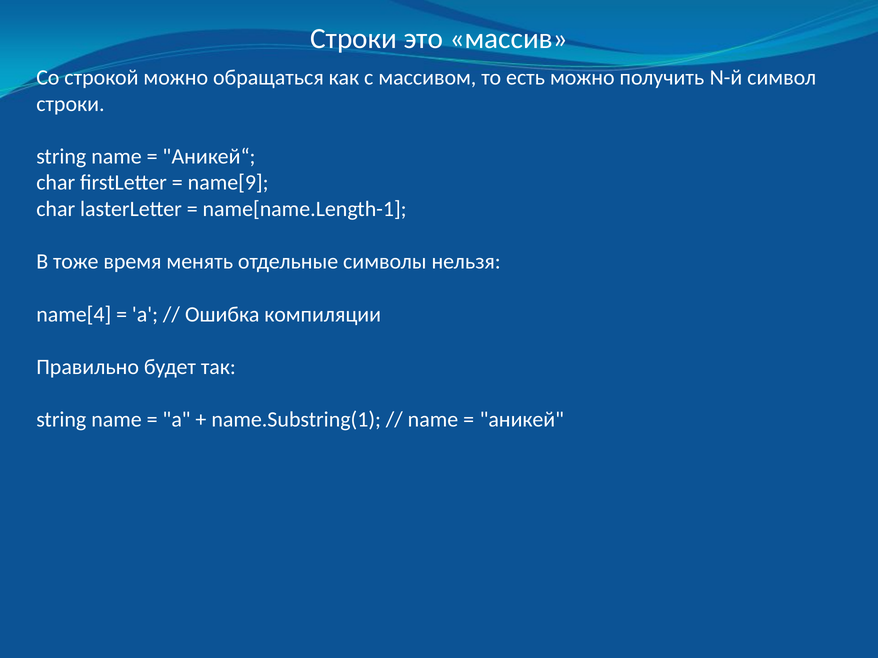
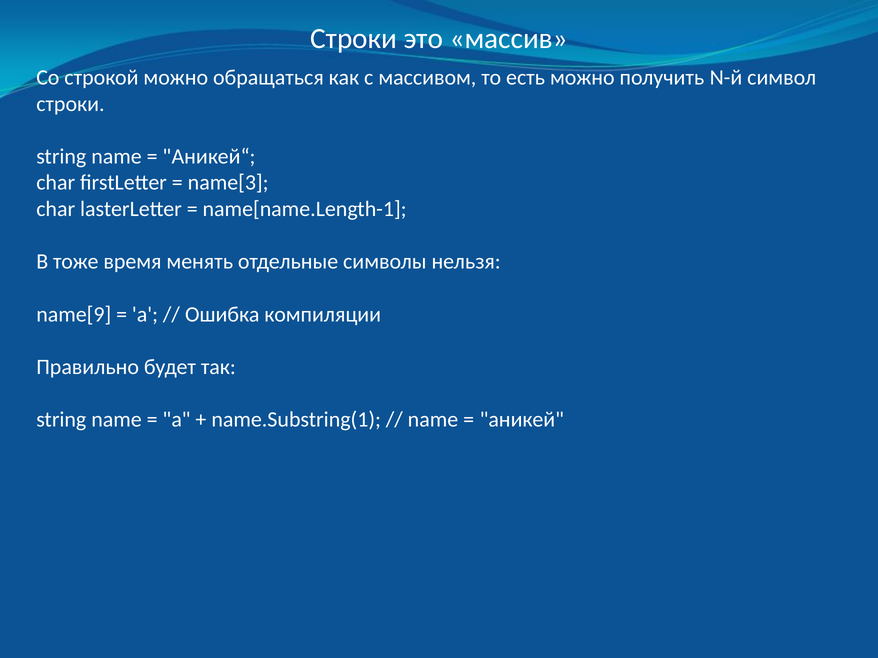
name[9: name[9 -> name[3 (228, 183)
name[4: name[4 -> name[9 (74, 315)
